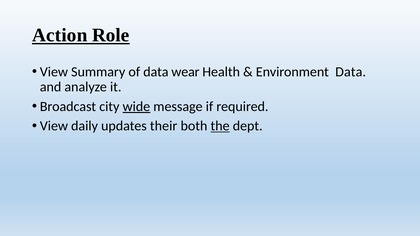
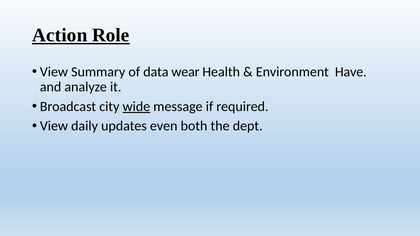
Environment Data: Data -> Have (351, 72)
their: their -> even (164, 126)
the underline: present -> none (220, 126)
